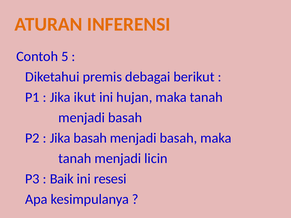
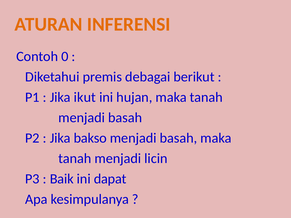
5: 5 -> 0 (65, 56)
Jika basah: basah -> bakso (90, 138)
resesi: resesi -> dapat (110, 179)
